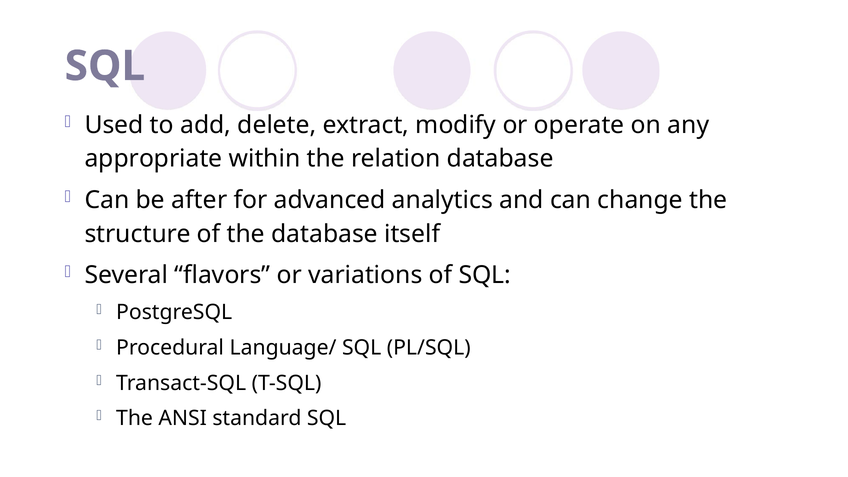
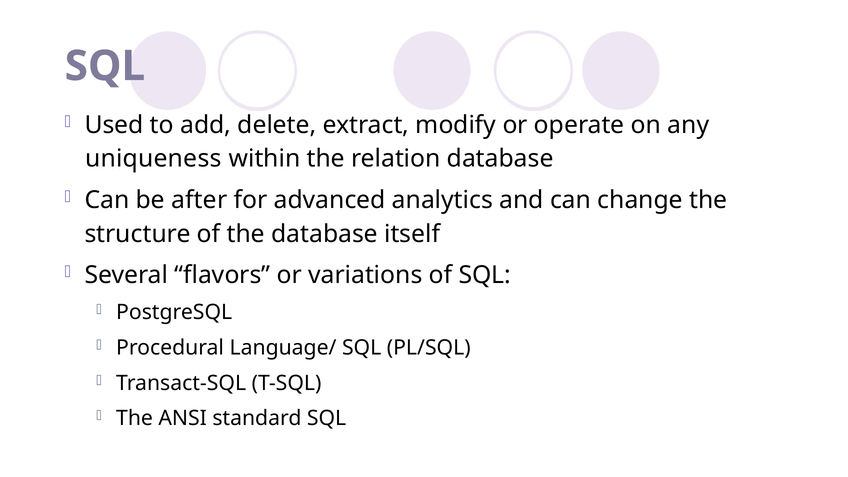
appropriate: appropriate -> uniqueness (153, 159)
